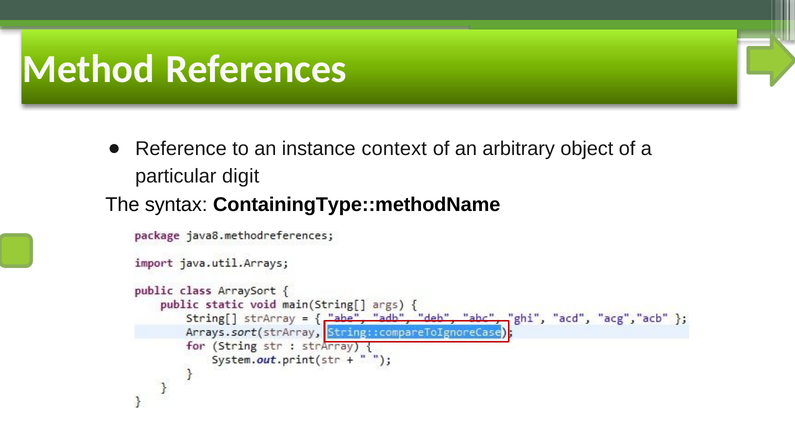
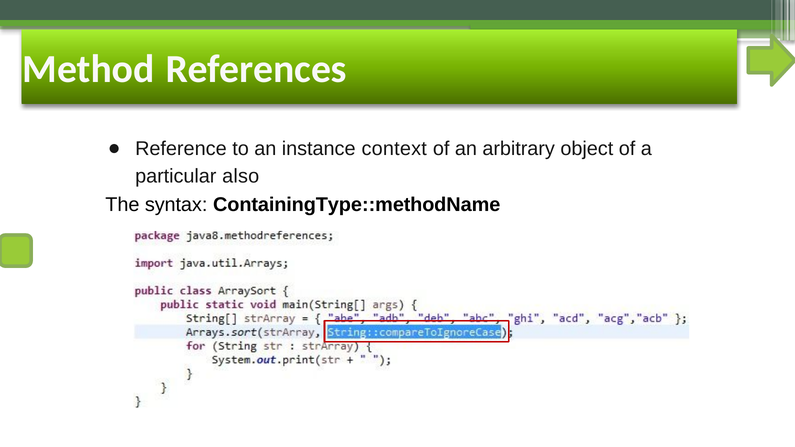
digit: digit -> also (241, 176)
